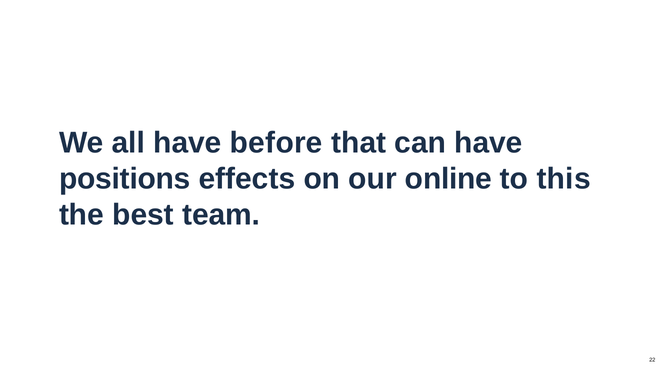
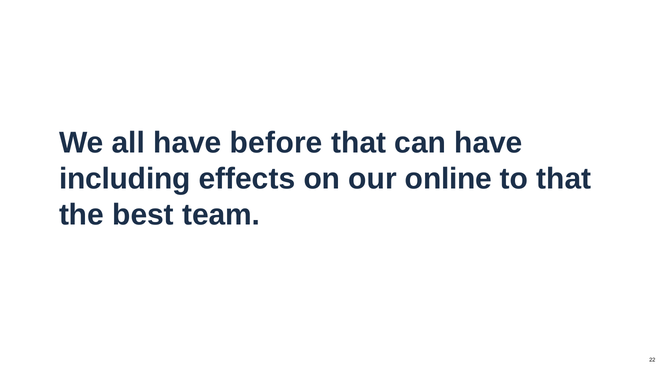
positions: positions -> including (125, 178)
to this: this -> that (564, 178)
